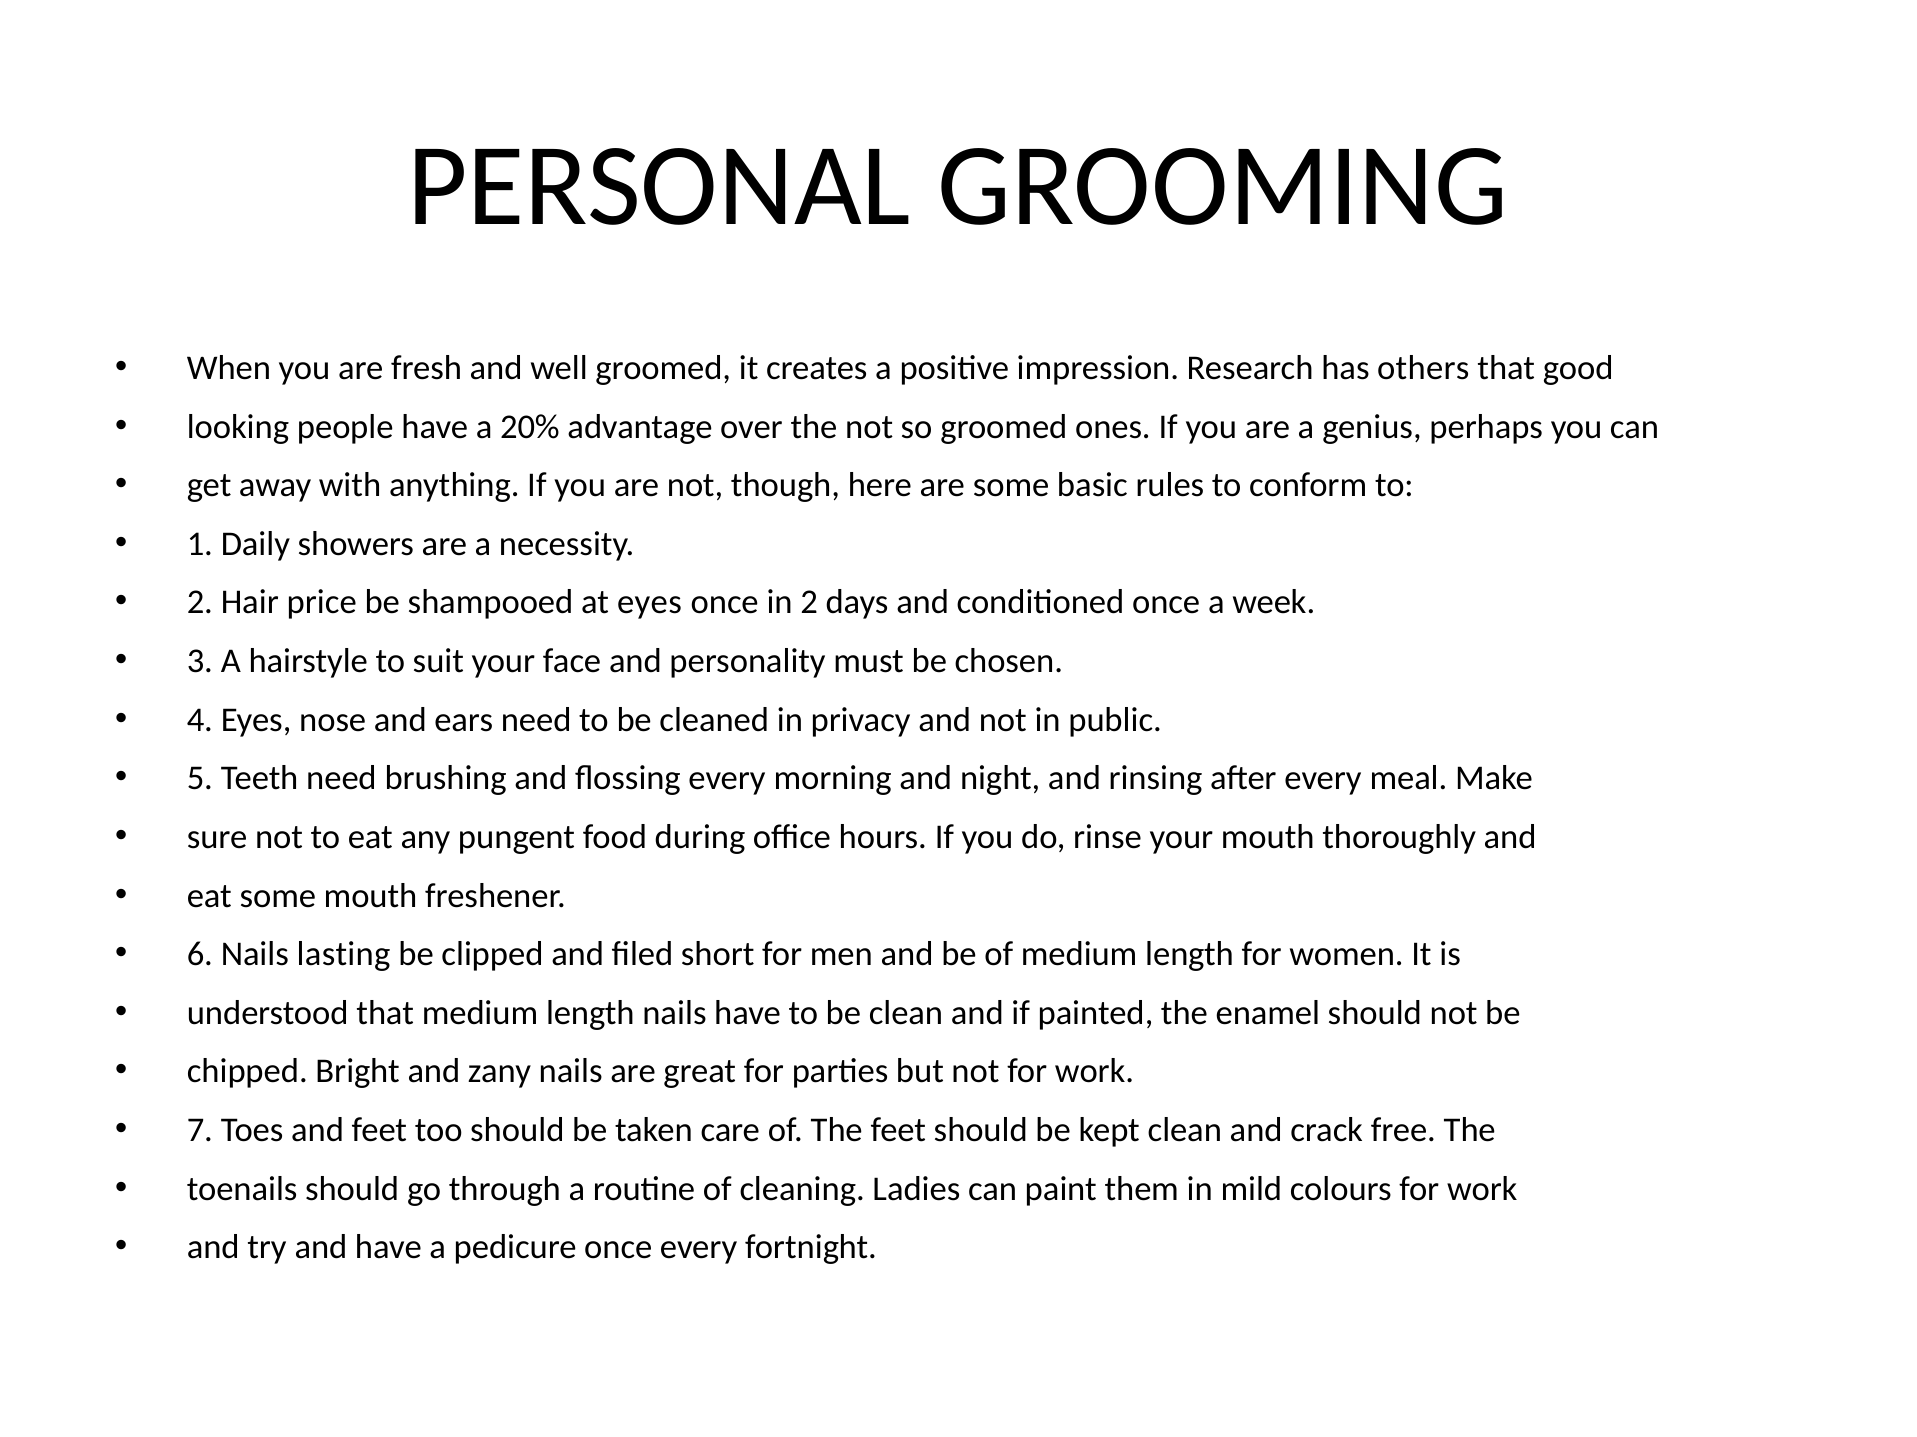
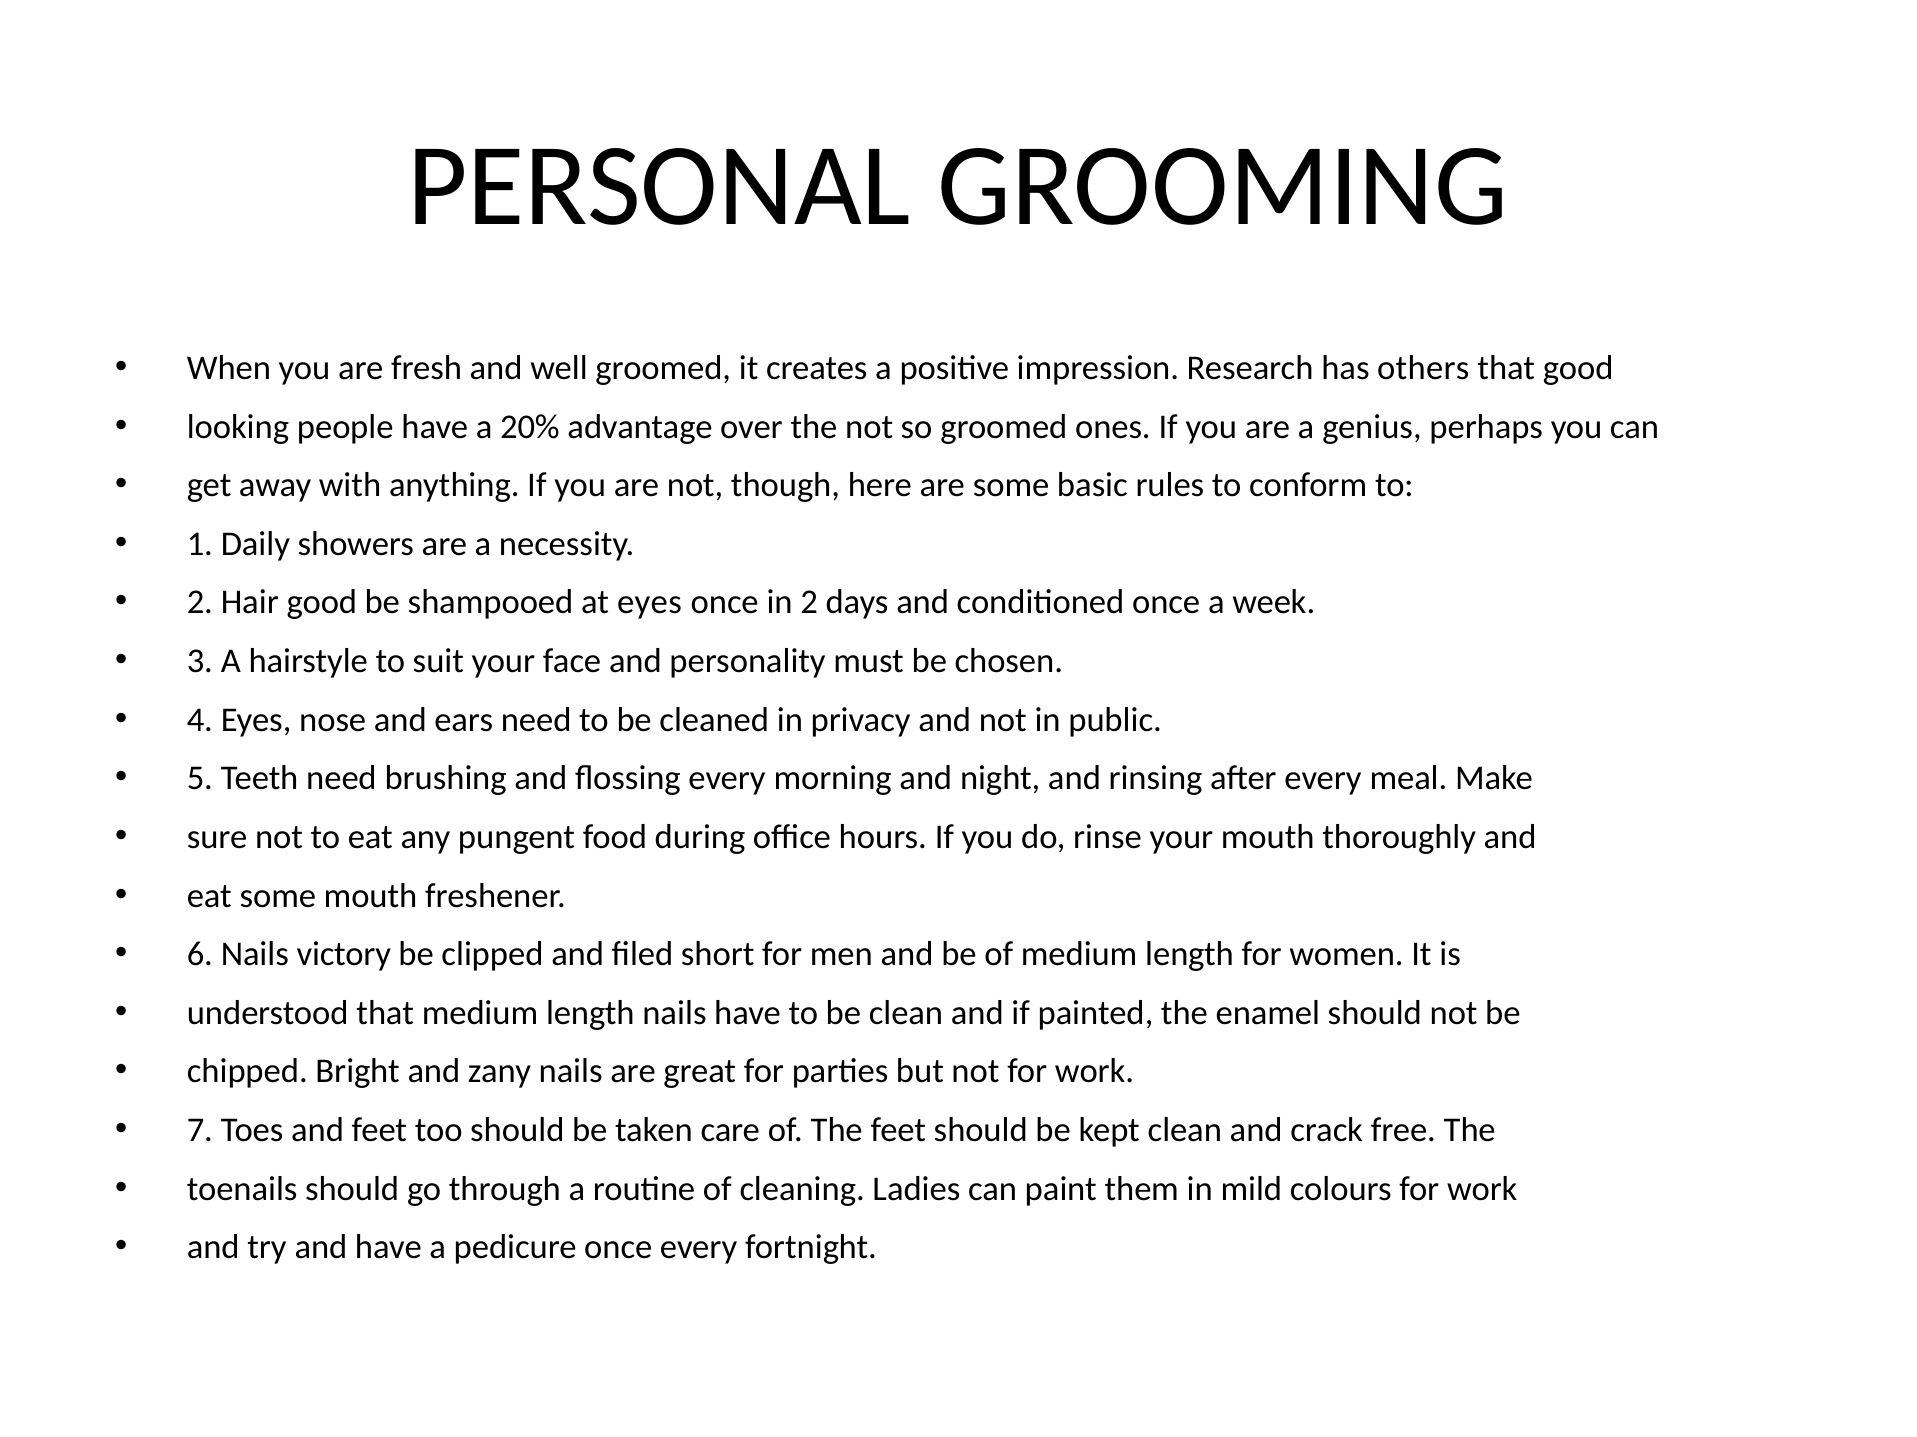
Hair price: price -> good (322, 603)
lasting: lasting -> victory (344, 955)
